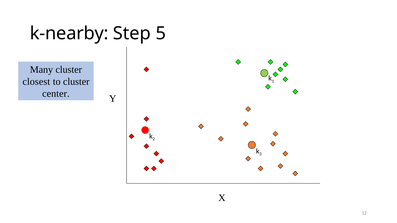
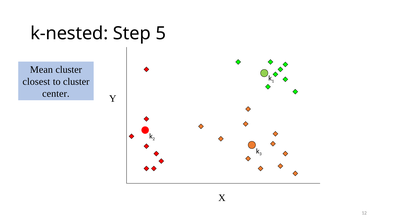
k-nearby: k-nearby -> k-nested (69, 33)
Many: Many -> Mean (41, 70)
